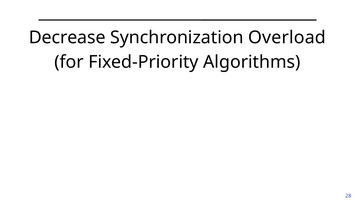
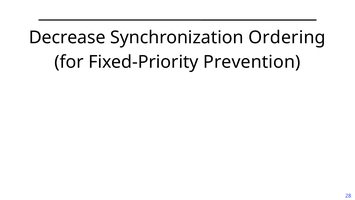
Overload: Overload -> Ordering (287, 37)
Algorithms: Algorithms -> Prevention (252, 62)
